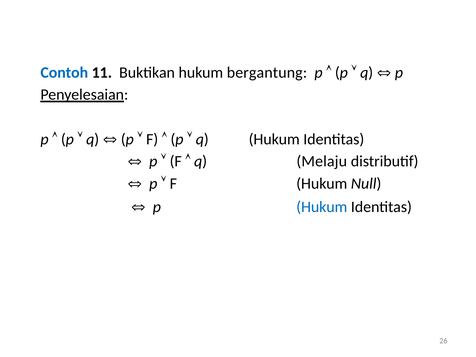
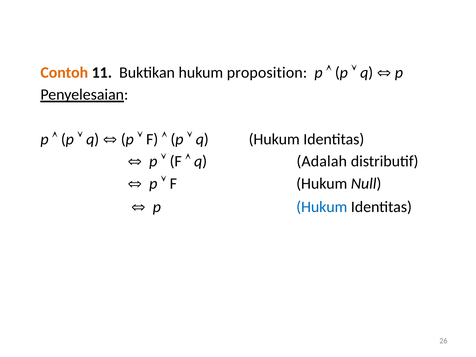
Contoh colour: blue -> orange (64, 73)
bergantung: bergantung -> proposition (267, 73)
Melaju: Melaju -> Adalah (322, 161)
